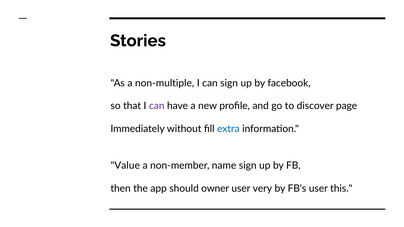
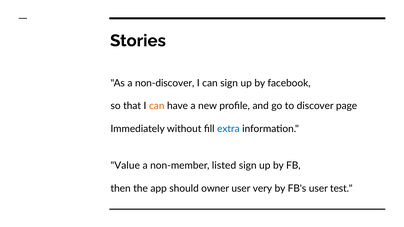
non-multiple: non-multiple -> non-discover (165, 83)
can colour: purple -> orange (157, 106)
name: name -> listed (224, 166)
this: this -> test (341, 189)
